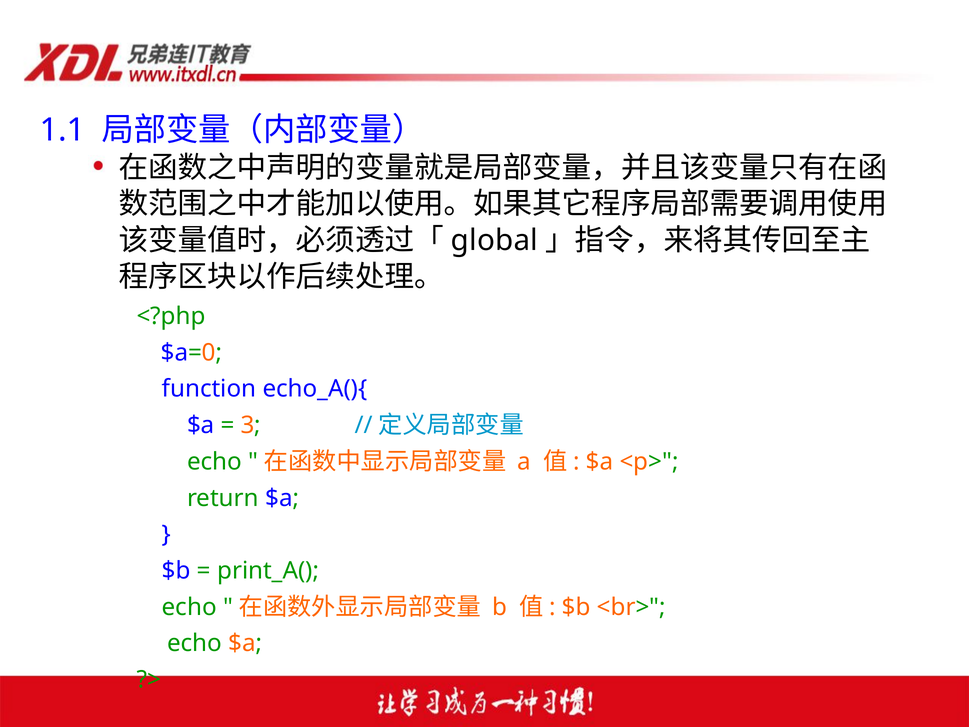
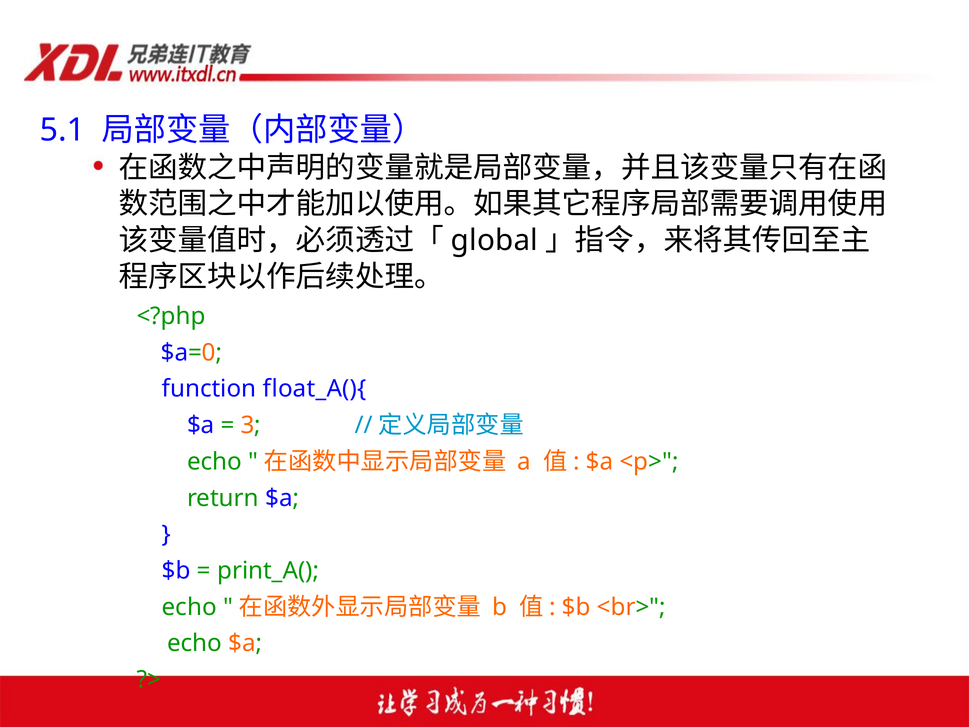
1.1: 1.1 -> 5.1 (63, 130)
echo_A(){: echo_A(){ -> float_A(){ (315, 389)
